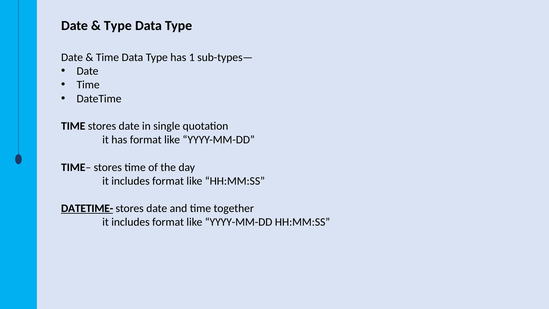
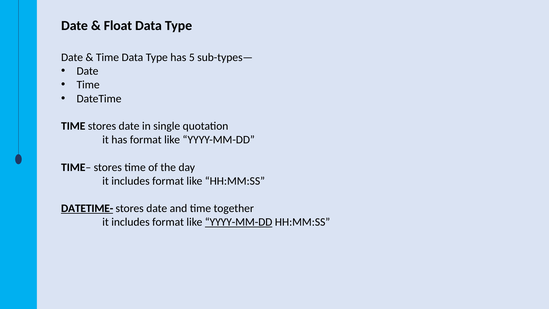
Type: Type -> Float (118, 26)
1: 1 -> 5 (192, 57)
YYYY-MM-DD underline: none -> present (239, 222)
